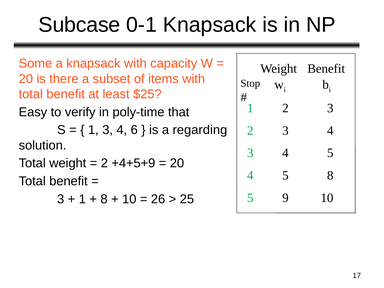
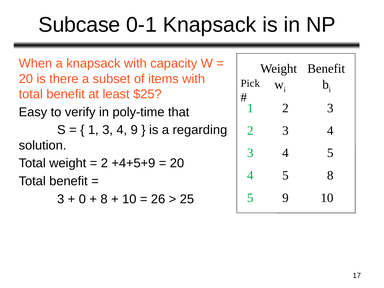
Some: Some -> When (35, 63)
Stop: Stop -> Pick (250, 83)
4 6: 6 -> 9 (134, 130)
1: 1 -> 0 (82, 199)
